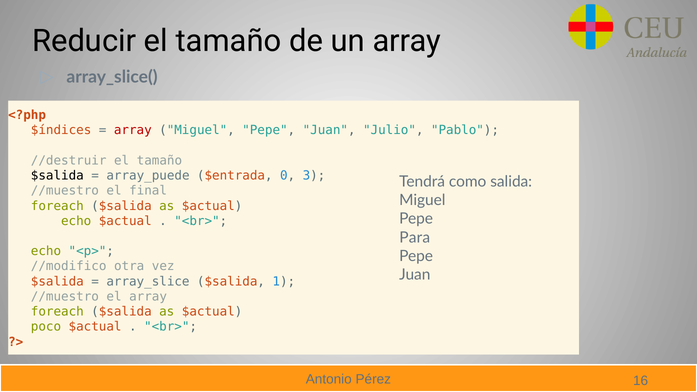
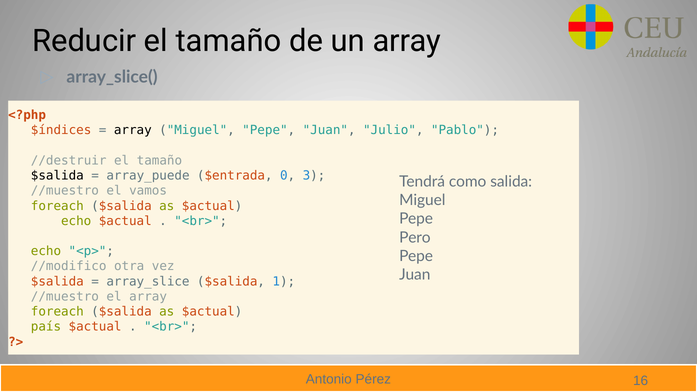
array colour: red -> black (133, 130)
final: final -> vamos (148, 191)
Para: Para -> Pero (415, 237)
poco: poco -> país (46, 327)
